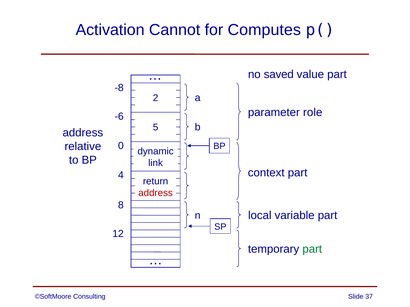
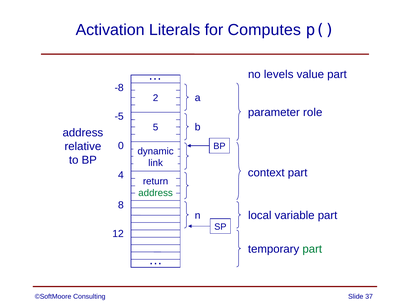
Cannot: Cannot -> Literals (175, 30)
saved: saved -> levels (279, 75)
-6: -6 -> -5 (119, 117)
address colour: red -> green (156, 193)
